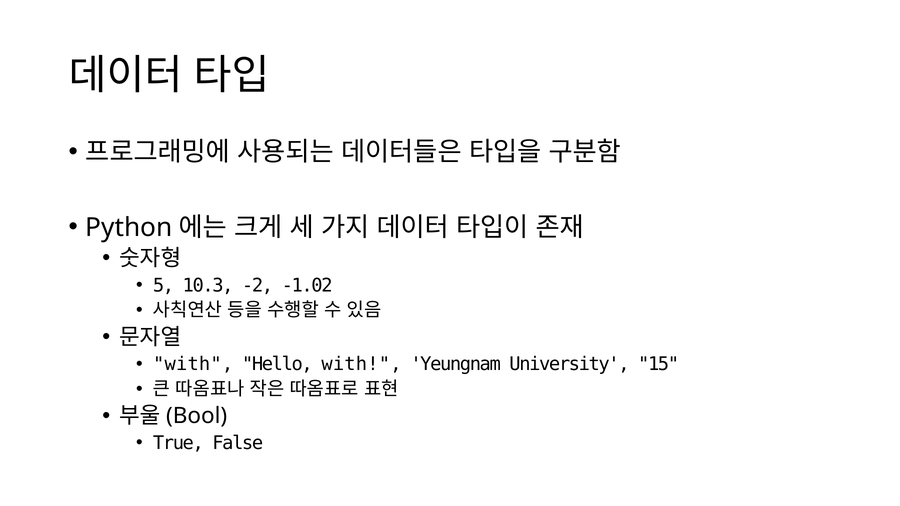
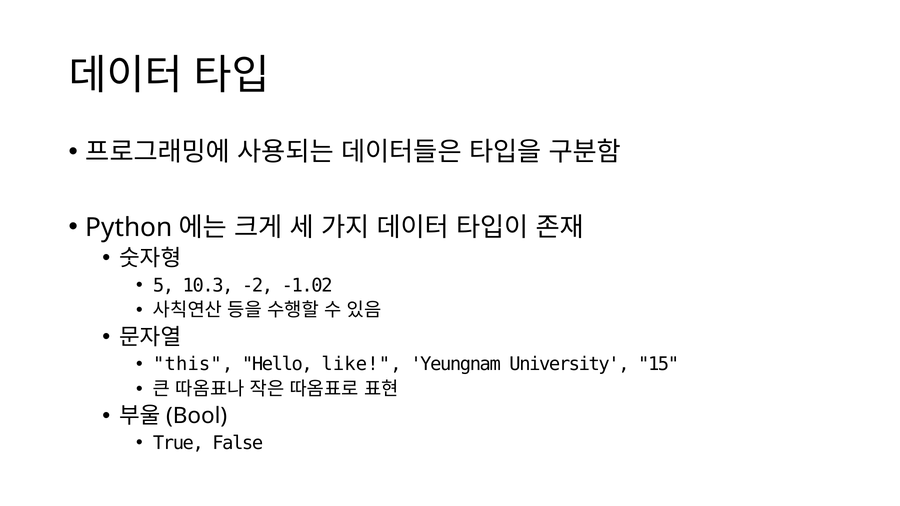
with: with -> this (193, 364)
Hello with: with -> like (362, 364)
